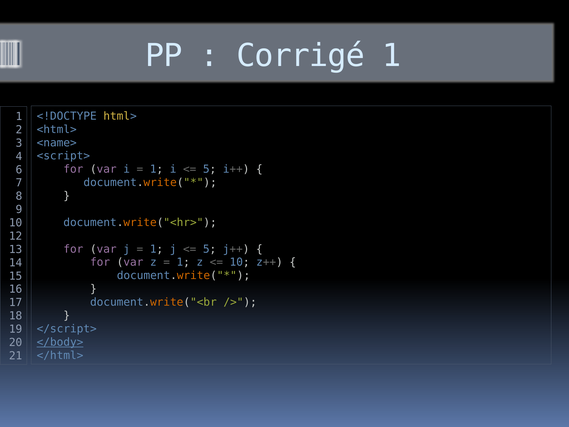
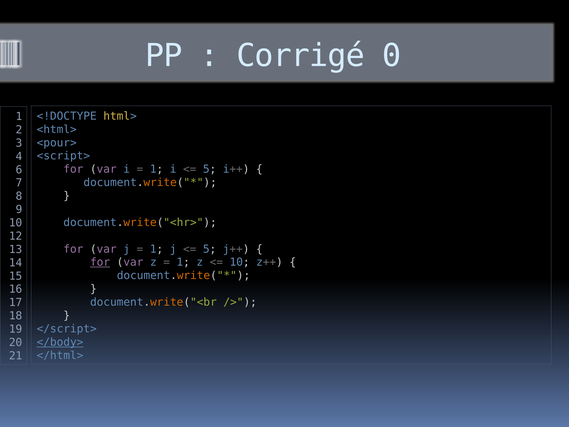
Corrigé 1: 1 -> 0 (392, 56)
<name>: <name> -> <pour> (57, 143)
for underline: none -> present (100, 262)
